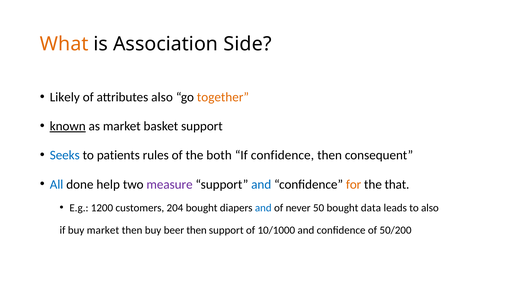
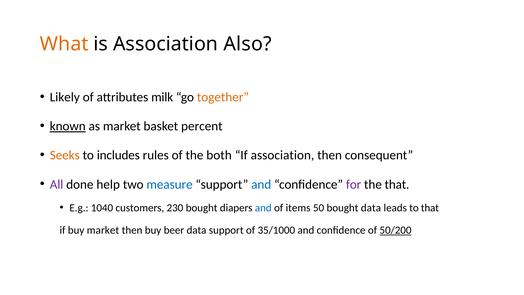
Side: Side -> Also (248, 44)
attributes also: also -> milk (162, 97)
basket support: support -> percent (202, 126)
Seeks colour: blue -> orange (65, 155)
patients: patients -> includes (118, 155)
If confidence: confidence -> association (282, 155)
All colour: blue -> purple (57, 184)
measure colour: purple -> blue (170, 184)
for colour: orange -> purple (354, 184)
1200: 1200 -> 1040 (102, 208)
204: 204 -> 230 (175, 208)
never: never -> items (298, 208)
to also: also -> that (430, 208)
beer then: then -> data (197, 230)
10/1000: 10/1000 -> 35/1000 (276, 230)
50/200 underline: none -> present (396, 230)
